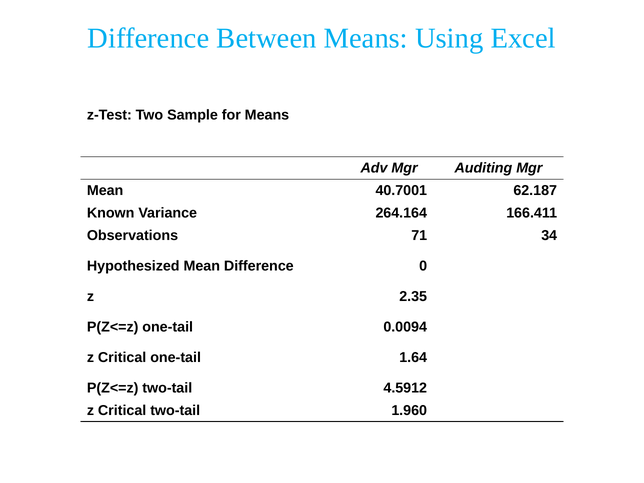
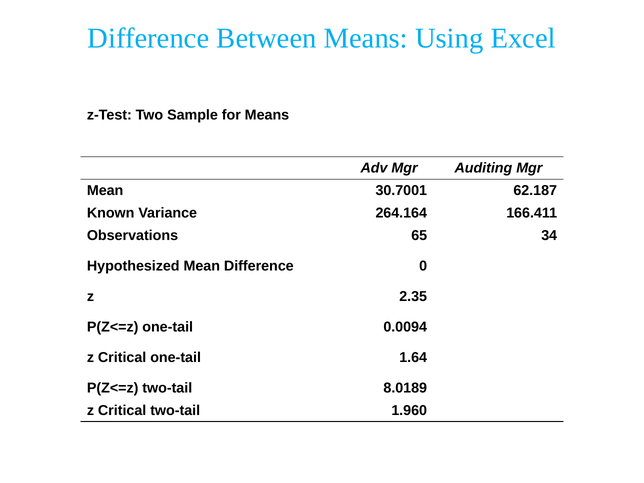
40.7001: 40.7001 -> 30.7001 (401, 191)
71: 71 -> 65 (419, 235)
4.5912: 4.5912 -> 8.0189 (405, 388)
